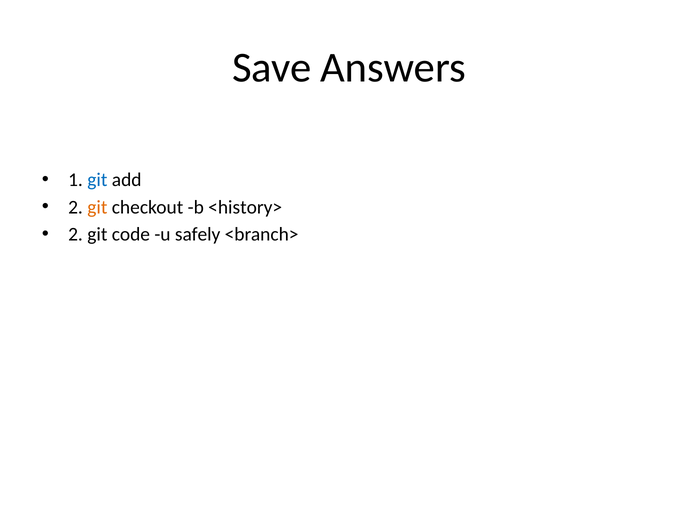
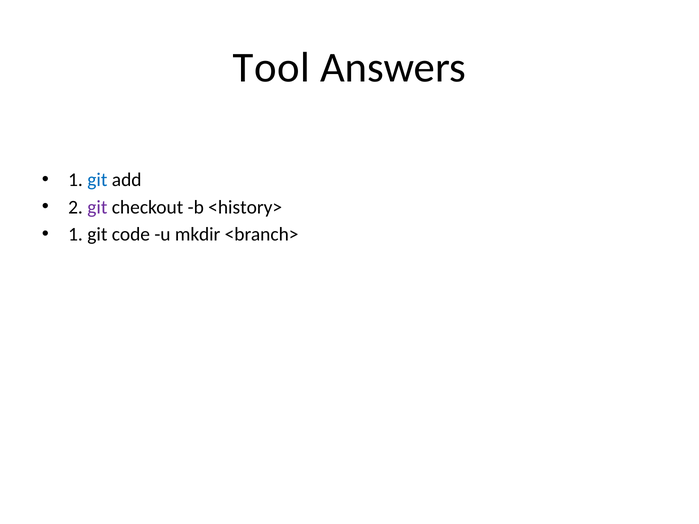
Save: Save -> Tool (271, 68)
git colour: orange -> purple (97, 207)
2: 2 -> 1 (76, 234)
safely: safely -> mkdir (198, 234)
